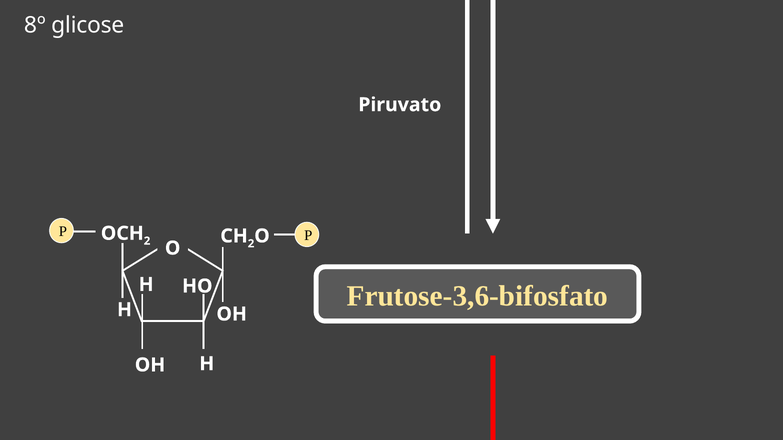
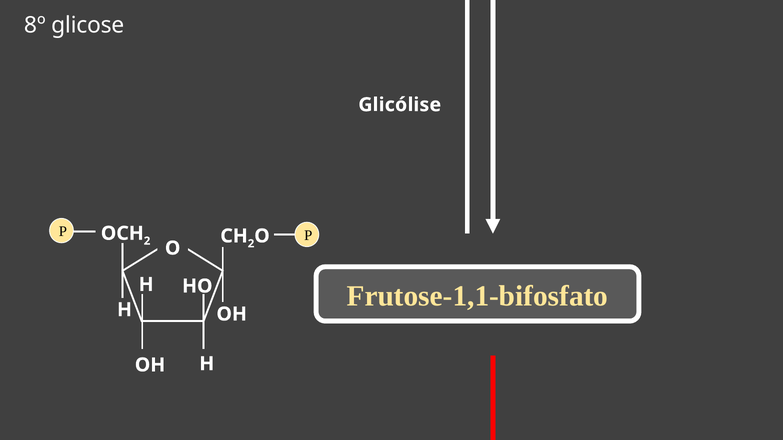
Piruvato: Piruvato -> Glicólise (400, 105)
Frutose-3,6-bifosfato: Frutose-3,6-bifosfato -> Frutose-1,1-bifosfato (477, 296)
